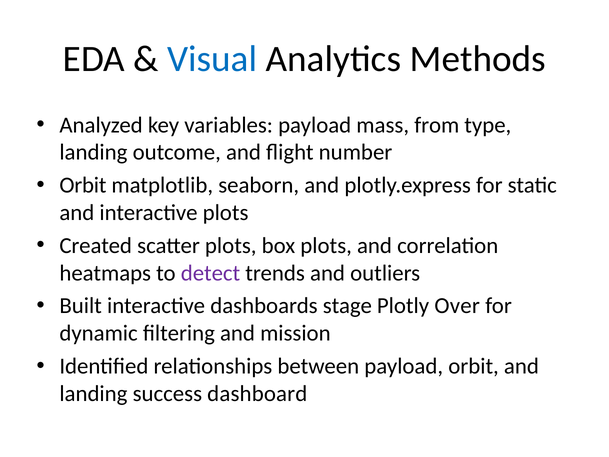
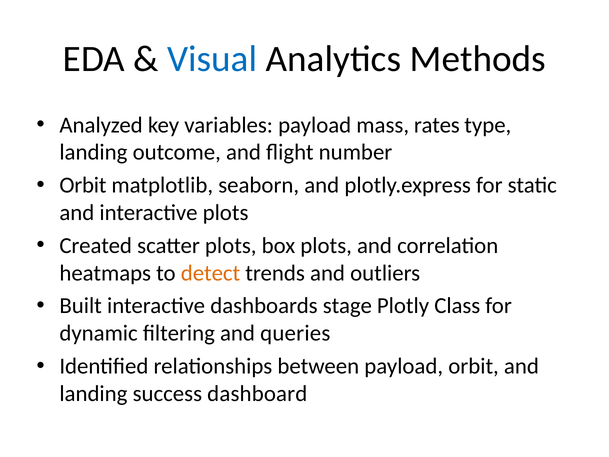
from: from -> rates (437, 125)
detect colour: purple -> orange (210, 273)
Over: Over -> Class (457, 306)
mission: mission -> queries (295, 333)
